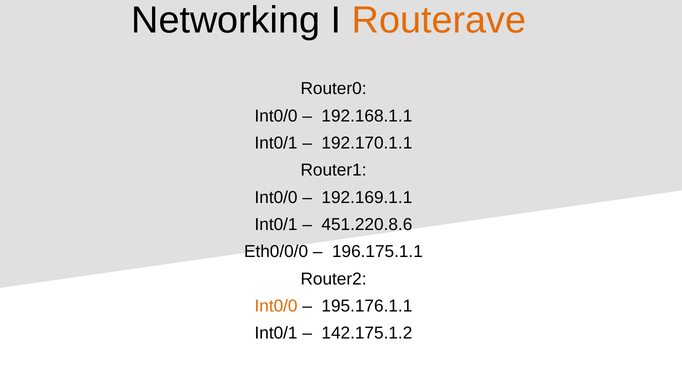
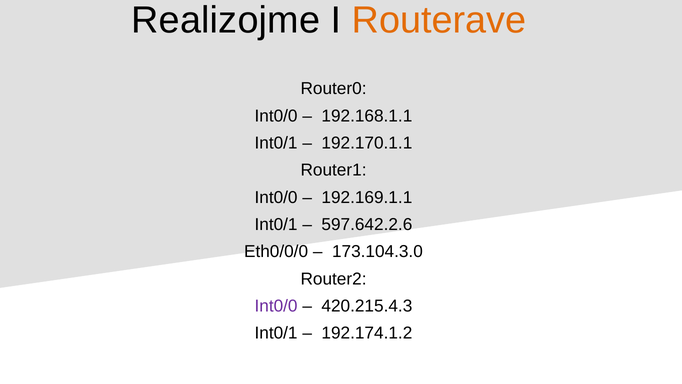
Networking: Networking -> Realizojme (226, 20)
451.220.8.6: 451.220.8.6 -> 597.642.2.6 (367, 224)
196.175.1.1: 196.175.1.1 -> 173.104.3.0 (377, 252)
Int0/0 colour: orange -> purple (276, 306)
195.176.1.1: 195.176.1.1 -> 420.215.4.3 (367, 306)
142.175.1.2: 142.175.1.2 -> 192.174.1.2 (367, 333)
